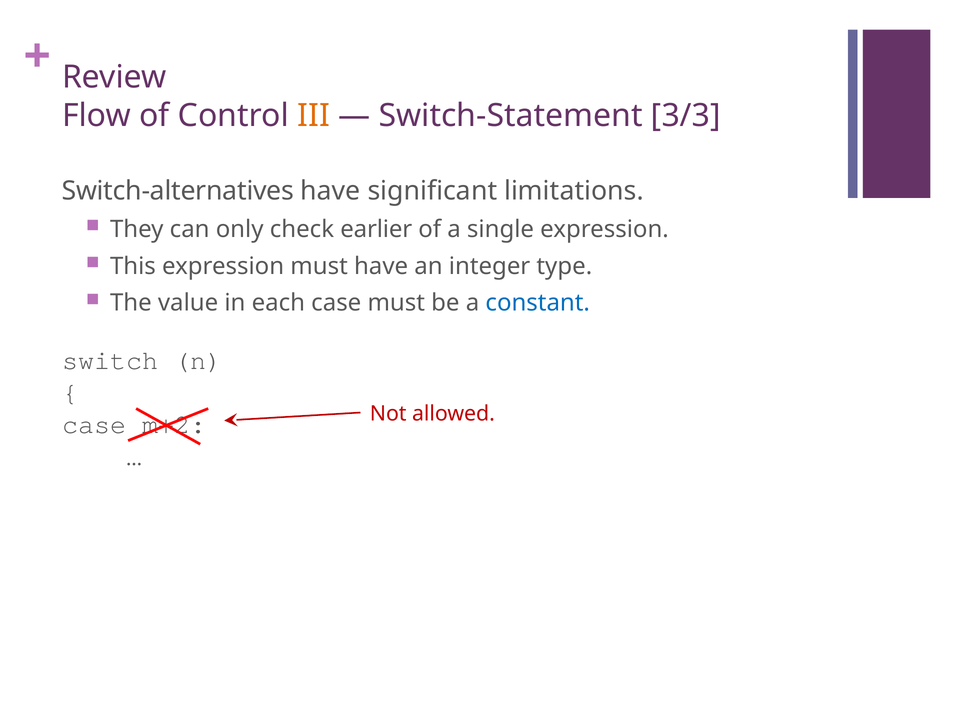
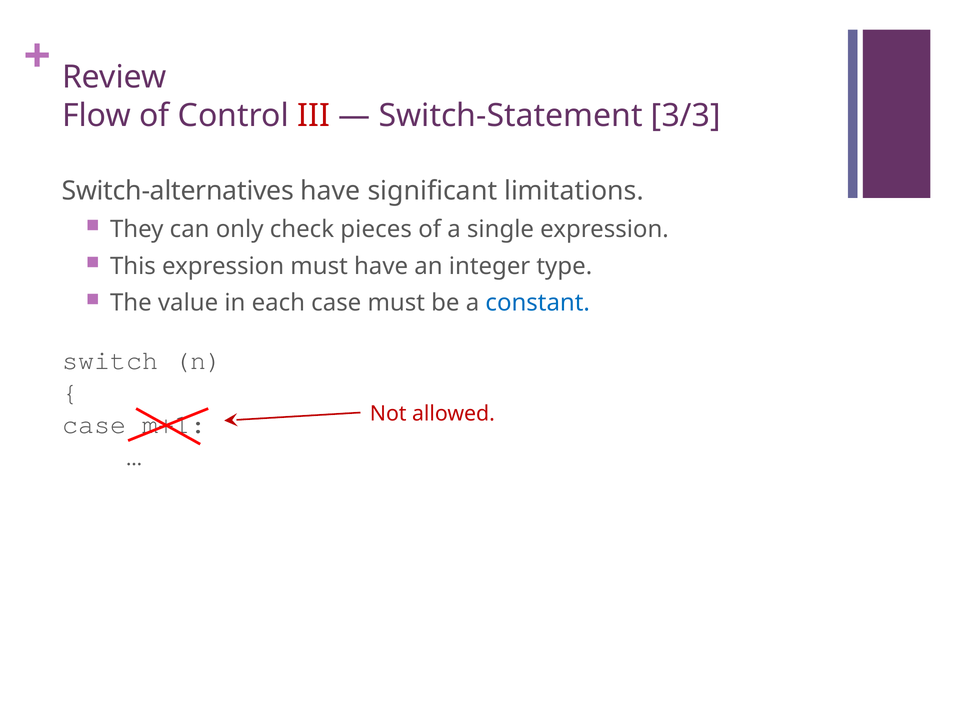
III colour: orange -> red (314, 116)
earlier: earlier -> pieces (376, 229)
m+2: m+2 -> m+1 (174, 424)
